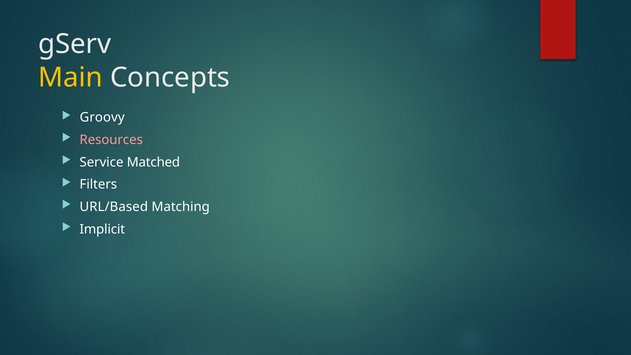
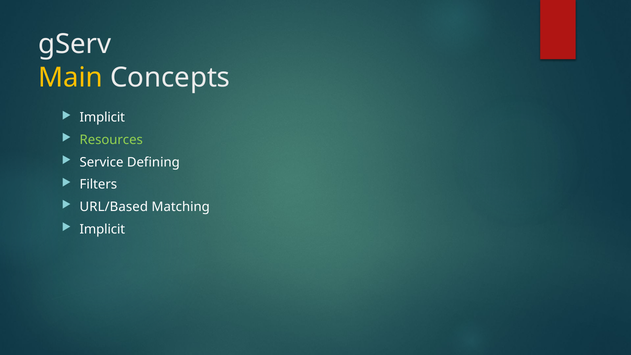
Groovy: Groovy -> Implicit (102, 117)
Resources colour: pink -> light green (111, 140)
Matched: Matched -> Defining (153, 162)
